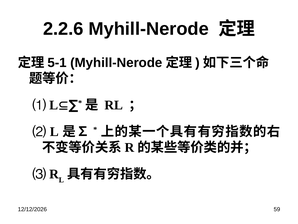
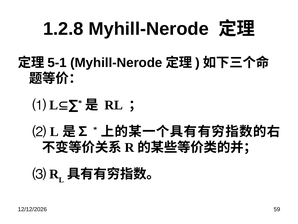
2.2.6: 2.2.6 -> 1.2.8 (63, 29)
